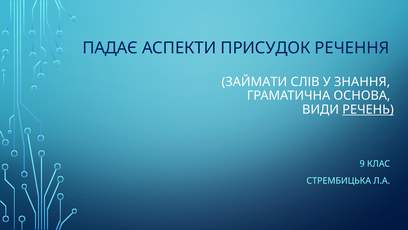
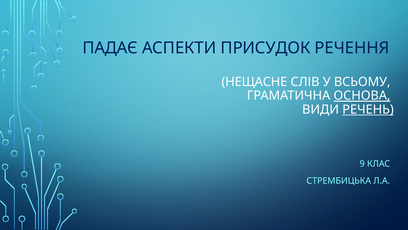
ЗАЙМАТИ: ЗАЙМАТИ -> НЕЩАСНЕ (254, 82)
ЗНАННЯ: ЗНАННЯ -> ВСЬОМУ (362, 82)
ОСНОВА underline: none -> present (362, 95)
